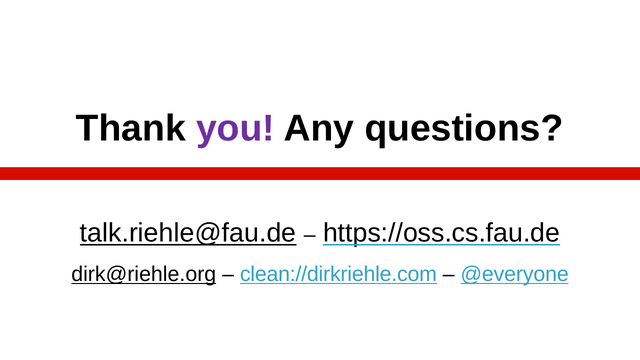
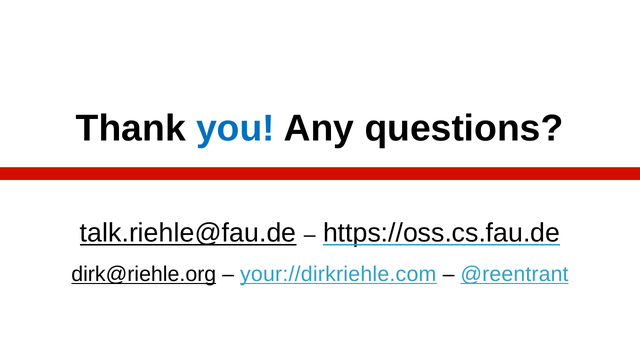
you colour: purple -> blue (235, 128)
clean://dirkriehle.com: clean://dirkriehle.com -> your://dirkriehle.com (338, 274)
@everyone: @everyone -> @reentrant (514, 274)
